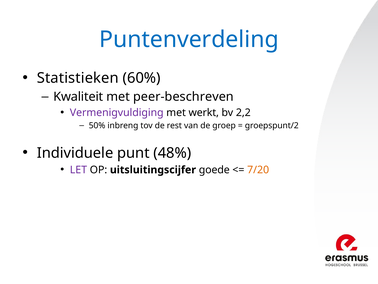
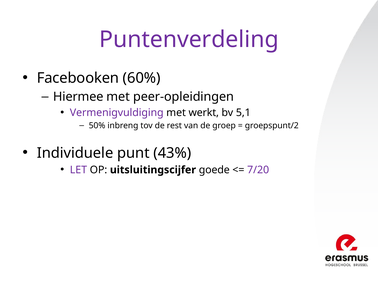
Puntenverdeling colour: blue -> purple (189, 39)
Statistieken: Statistieken -> Facebooken (78, 78)
Kwaliteit: Kwaliteit -> Hiermee (78, 97)
peer-beschreven: peer-beschreven -> peer-opleidingen (184, 97)
2,2: 2,2 -> 5,1 (243, 112)
48%: 48% -> 43% (172, 153)
7/20 colour: orange -> purple (258, 170)
